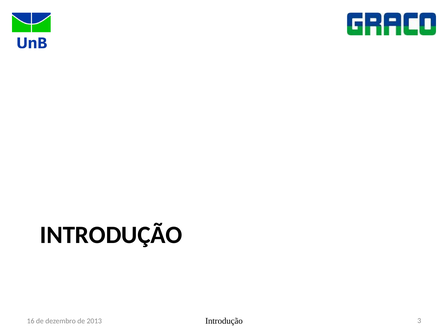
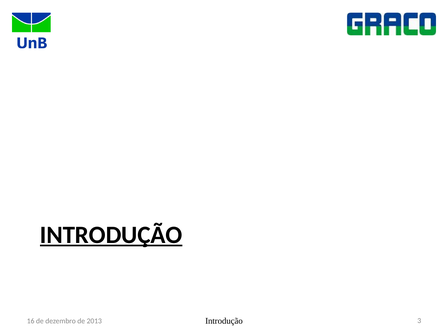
INTRODUÇÃO underline: none -> present (111, 235)
